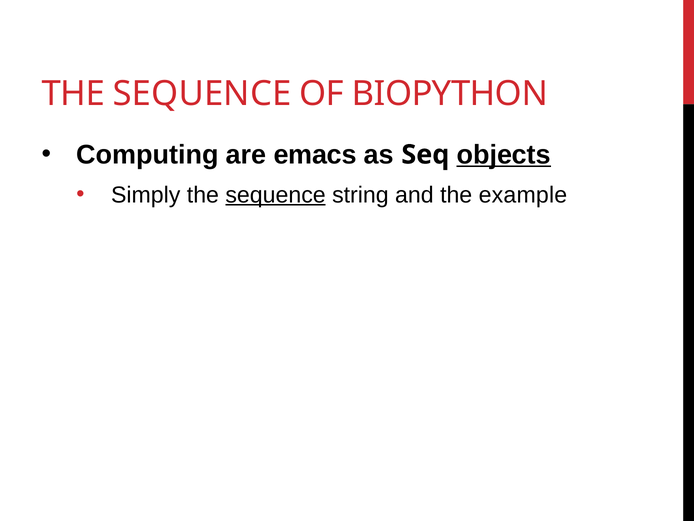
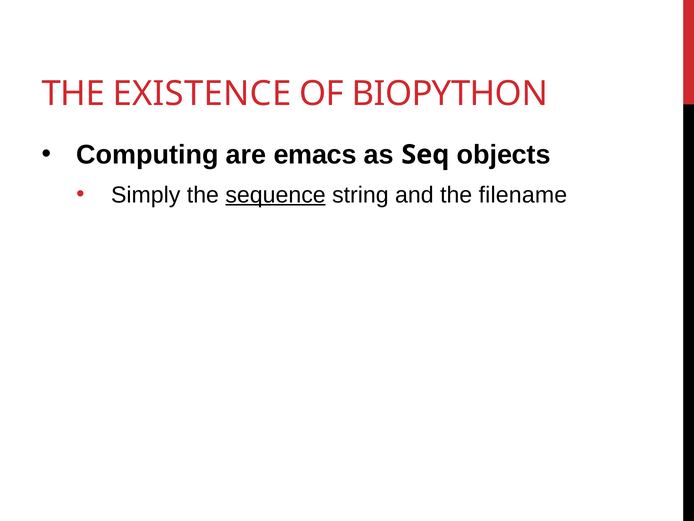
SEQUENCE: SEQUENCE -> EXISTENCE (202, 94)
objects underline: present -> none (504, 155)
example: example -> filename (523, 195)
